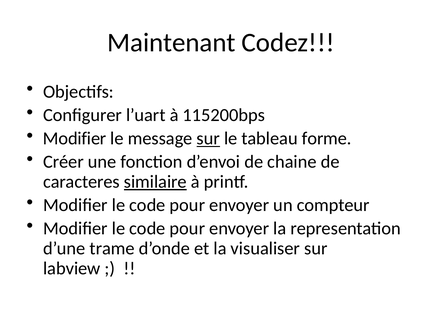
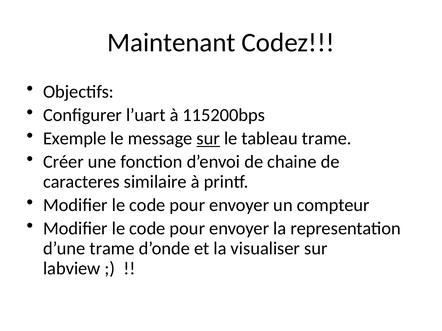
Modifier: Modifier -> Exemple (75, 139)
tableau forme: forme -> trame (327, 139)
similaire underline: present -> none (155, 182)
